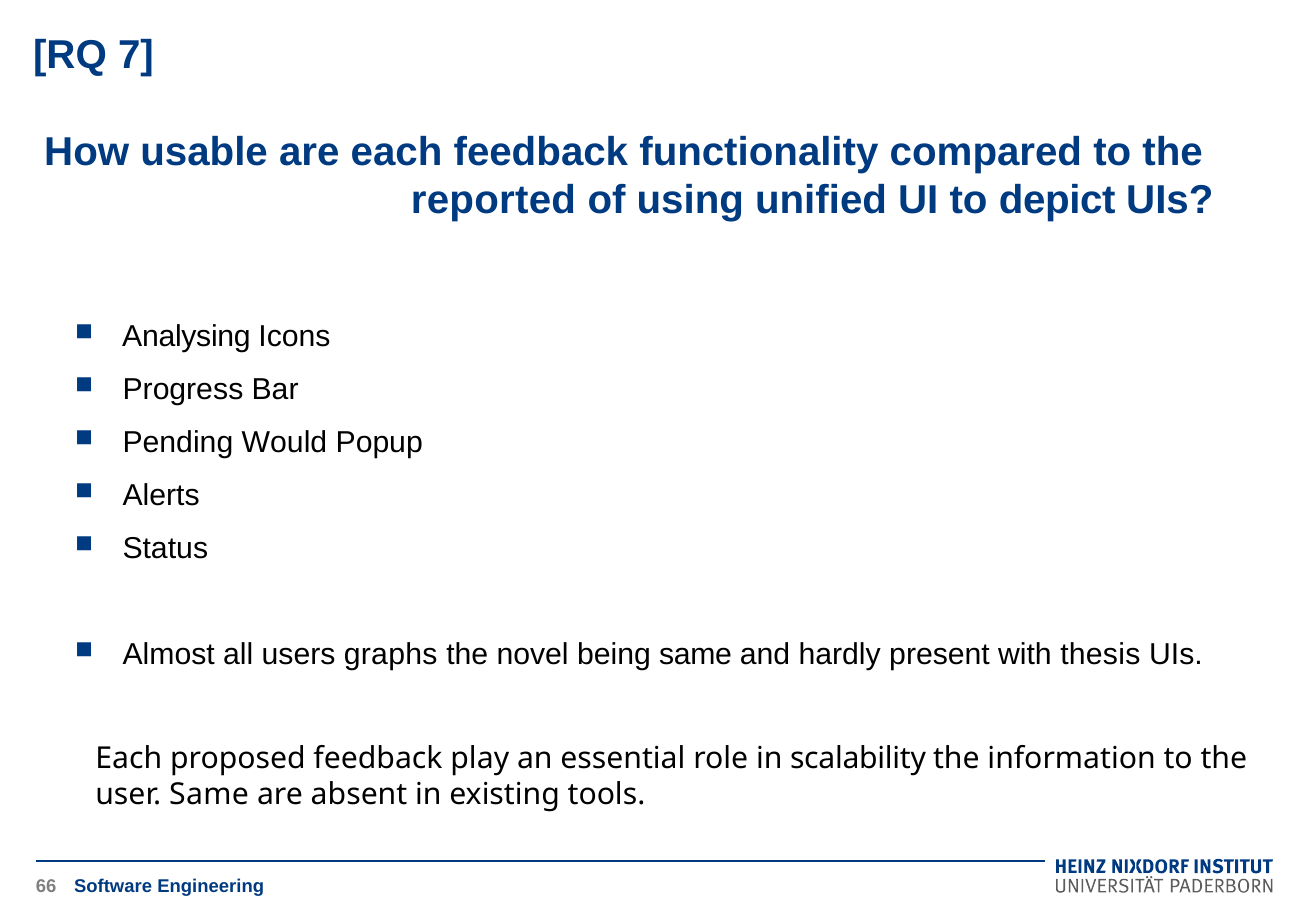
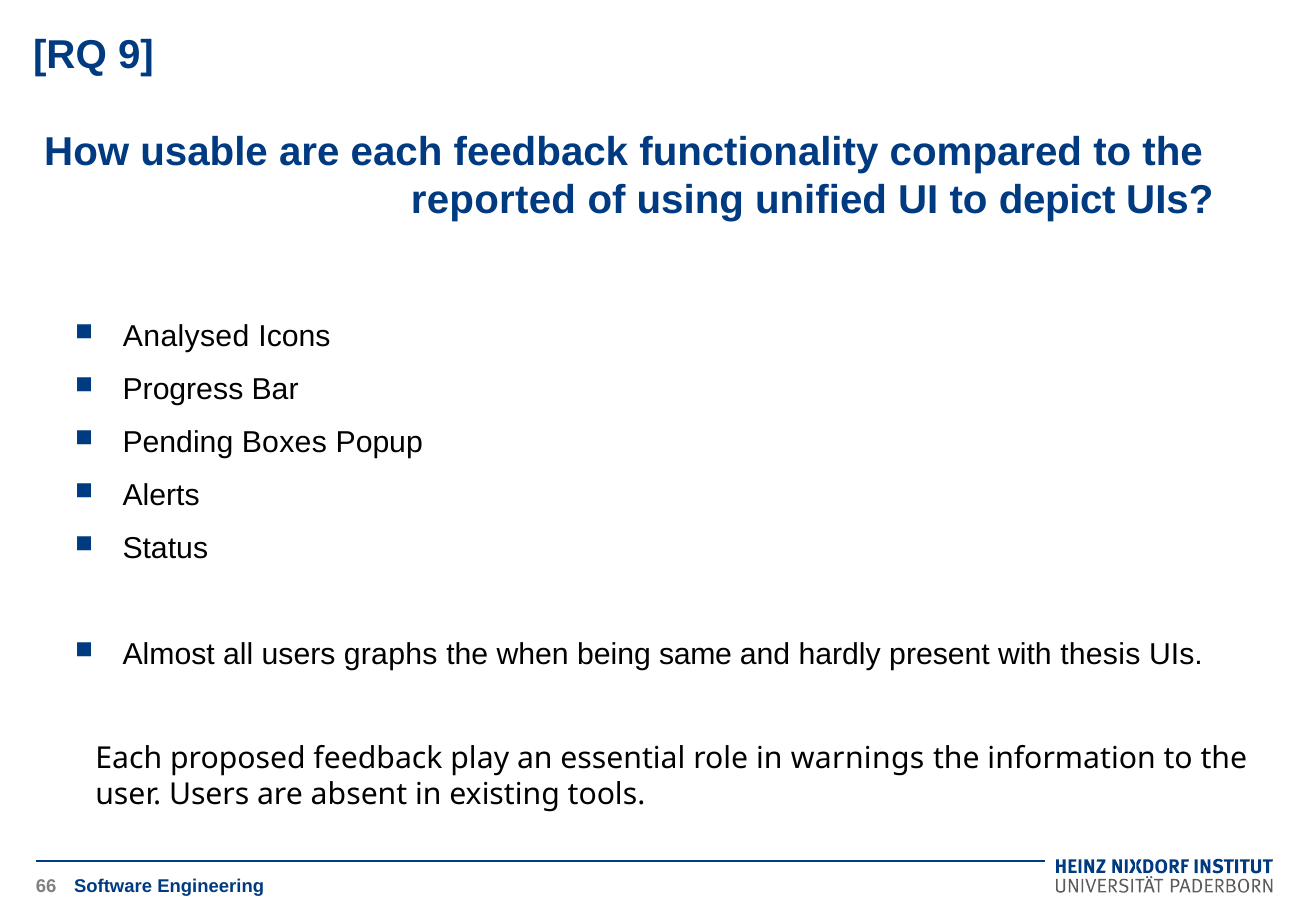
7: 7 -> 9 (136, 55)
Analysing: Analysing -> Analysed (186, 337)
Would: Would -> Boxes (284, 443)
novel: novel -> when (533, 655)
scalability: scalability -> warnings (858, 759)
user Same: Same -> Users (209, 795)
